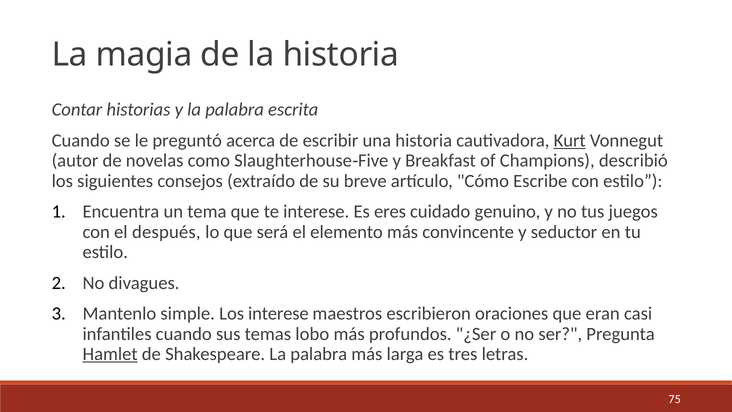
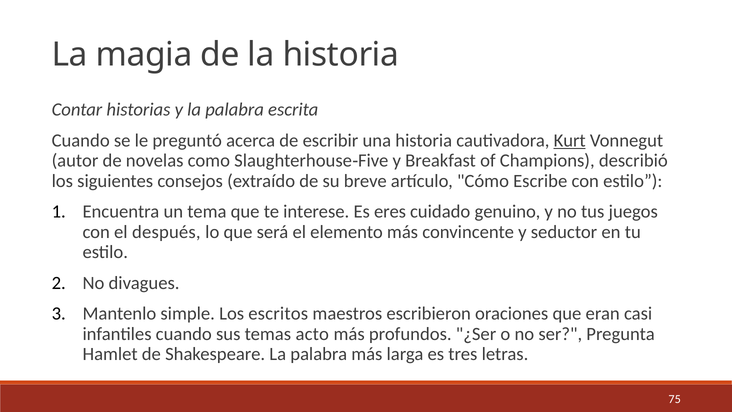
Los interese: interese -> escritos (278, 314)
lobo: lobo -> acto (312, 334)
Hamlet underline: present -> none (110, 354)
